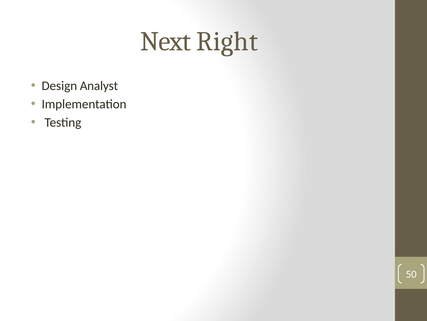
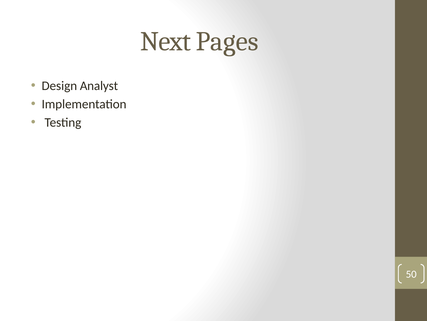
Right: Right -> Pages (227, 41)
